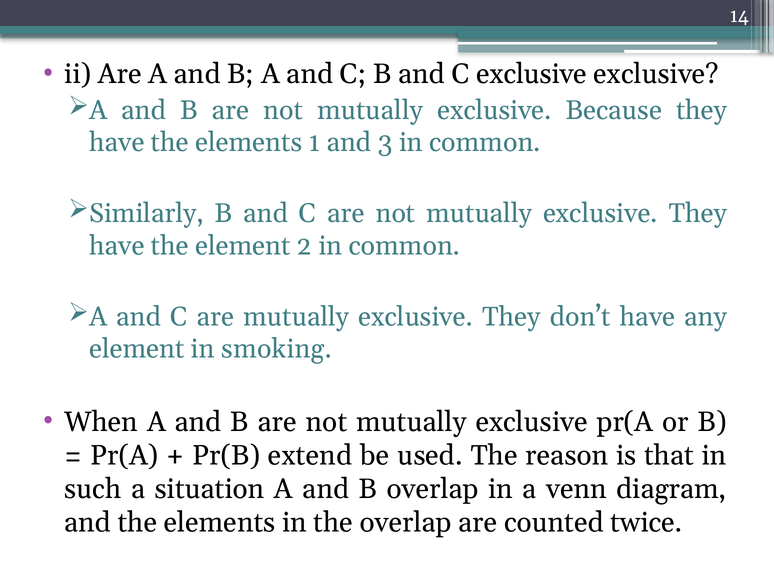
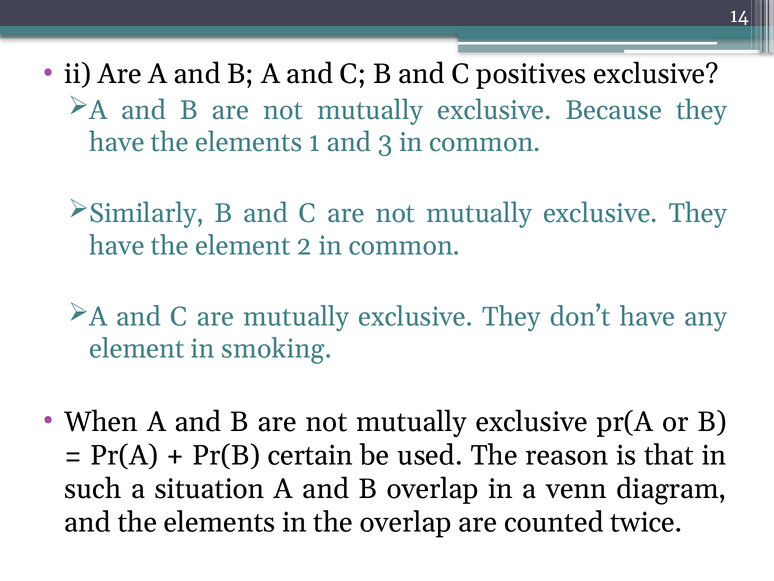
C exclusive: exclusive -> positives (531, 74)
extend: extend -> certain (310, 455)
